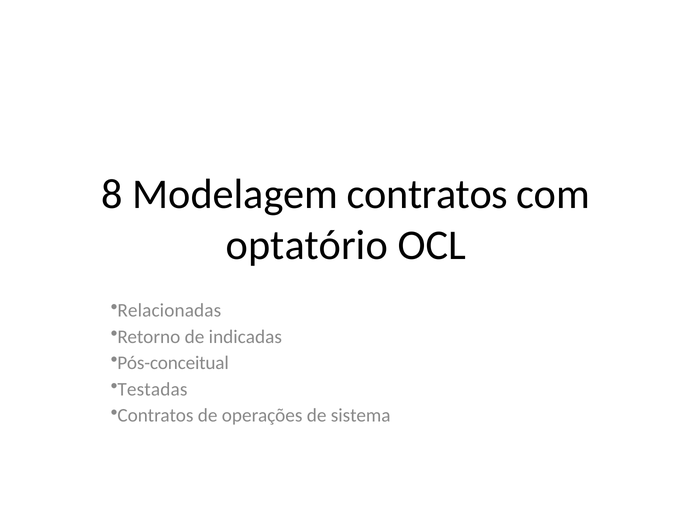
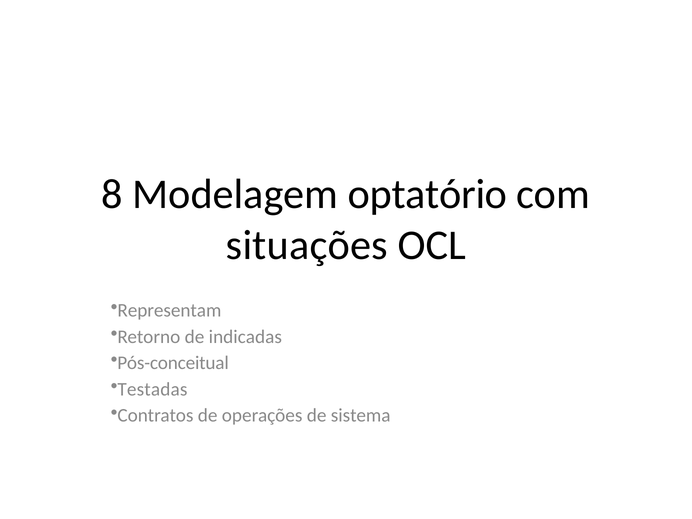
Modelagem contratos: contratos -> optatório (427, 194)
optatório: optatório -> situações (307, 245)
Relacionadas: Relacionadas -> Representam (169, 310)
